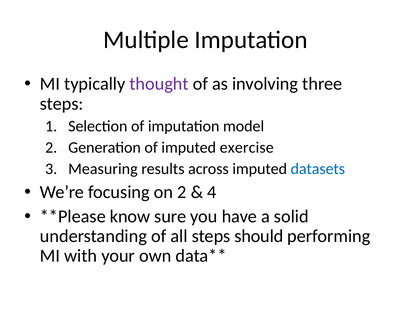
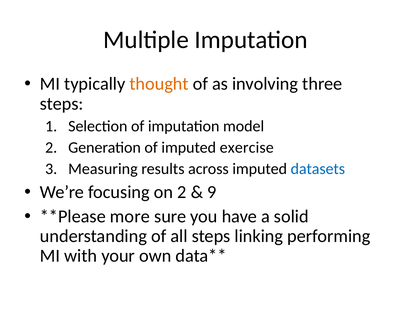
thought colour: purple -> orange (159, 84)
4: 4 -> 9 (212, 192)
know: know -> more (130, 216)
should: should -> linking (259, 236)
